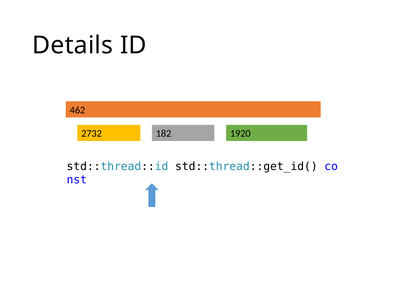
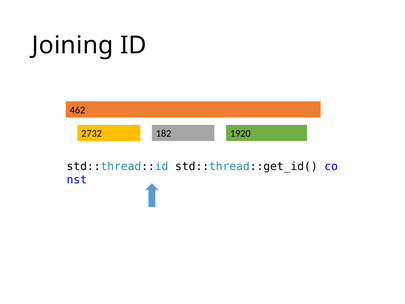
Details: Details -> Joining (73, 45)
